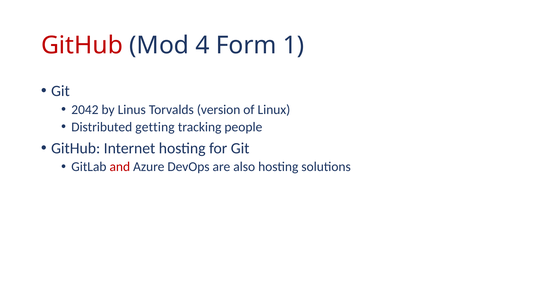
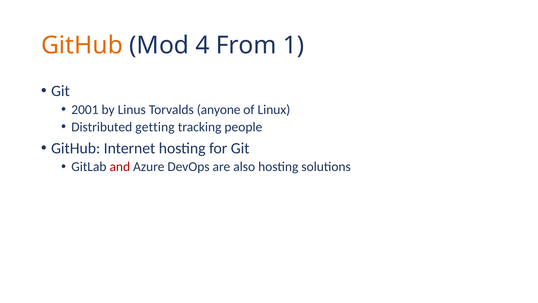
GitHub colour: red -> orange (82, 45)
Form: Form -> From (246, 45)
2042: 2042 -> 2001 (85, 109)
version: version -> anyone (219, 109)
